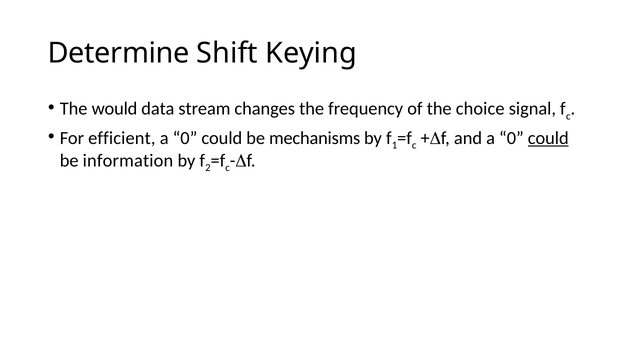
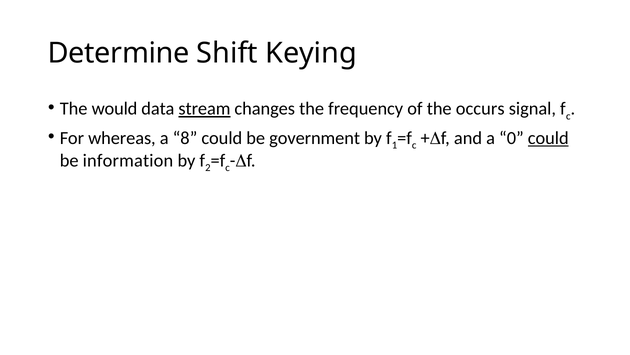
stream underline: none -> present (204, 109)
choice: choice -> occurs (480, 109)
efficient: efficient -> whereas (122, 138)
0: 0 -> 8 (185, 138)
mechanisms: mechanisms -> government (315, 138)
